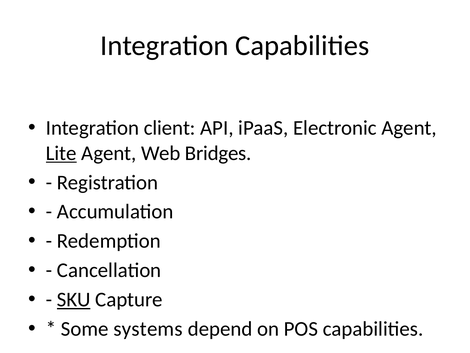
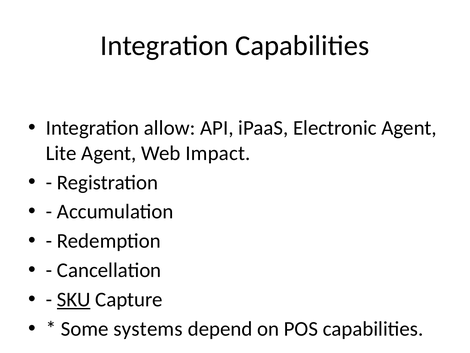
client: client -> allow (170, 128)
Lite underline: present -> none (61, 153)
Bridges: Bridges -> Impact (218, 153)
